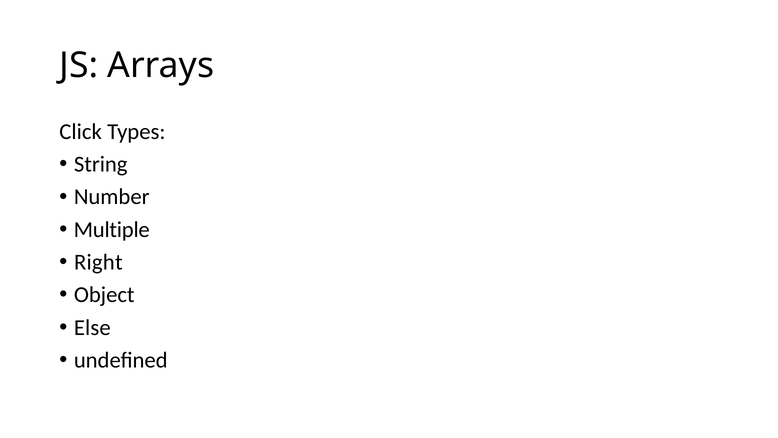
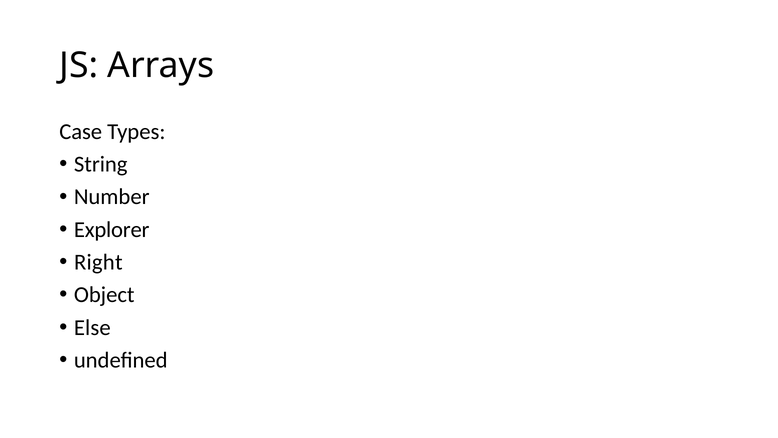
Click: Click -> Case (81, 132)
Multiple: Multiple -> Explorer (112, 229)
